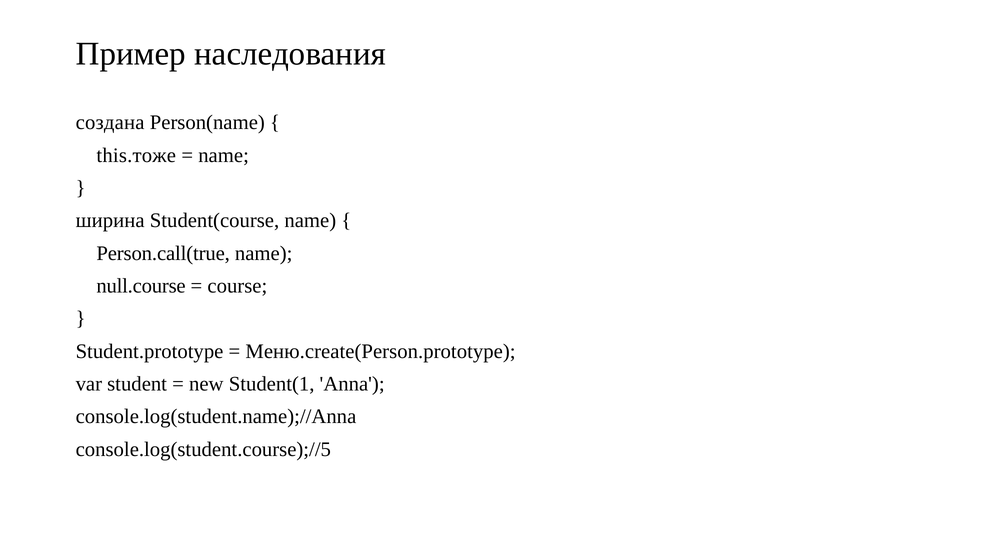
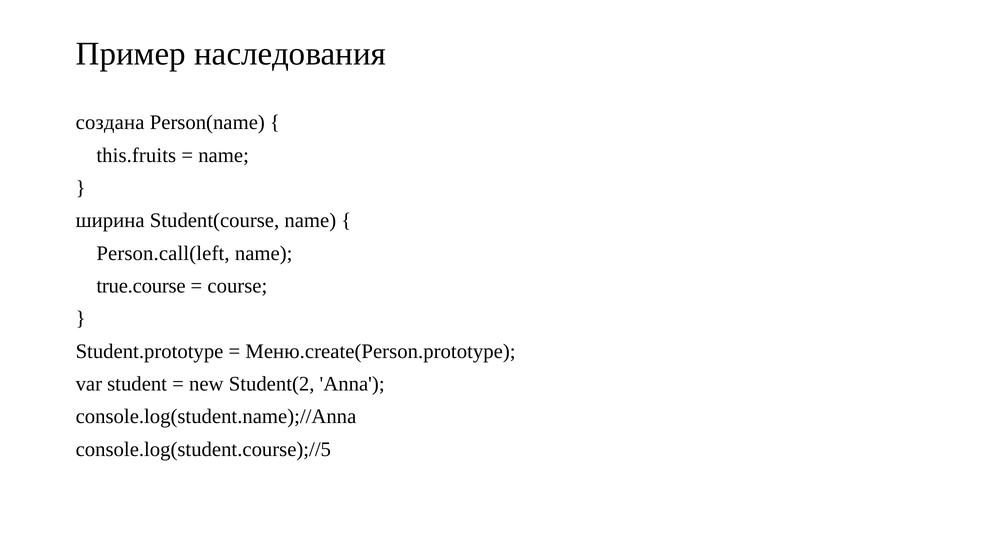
this.тоже: this.тоже -> this.fruits (136, 155)
Person.call(true: Person.call(true -> Person.call(left (163, 254)
null.course: null.course -> true.course (141, 286)
Student(1: Student(1 -> Student(2 (272, 384)
